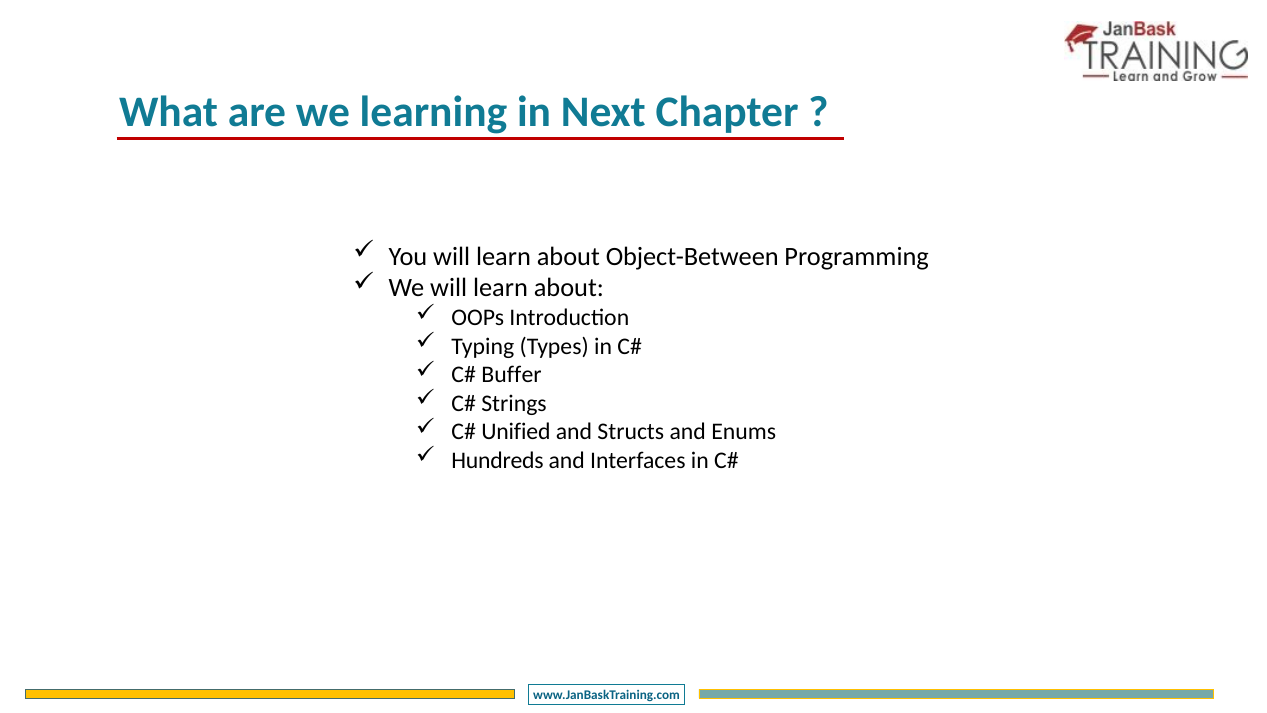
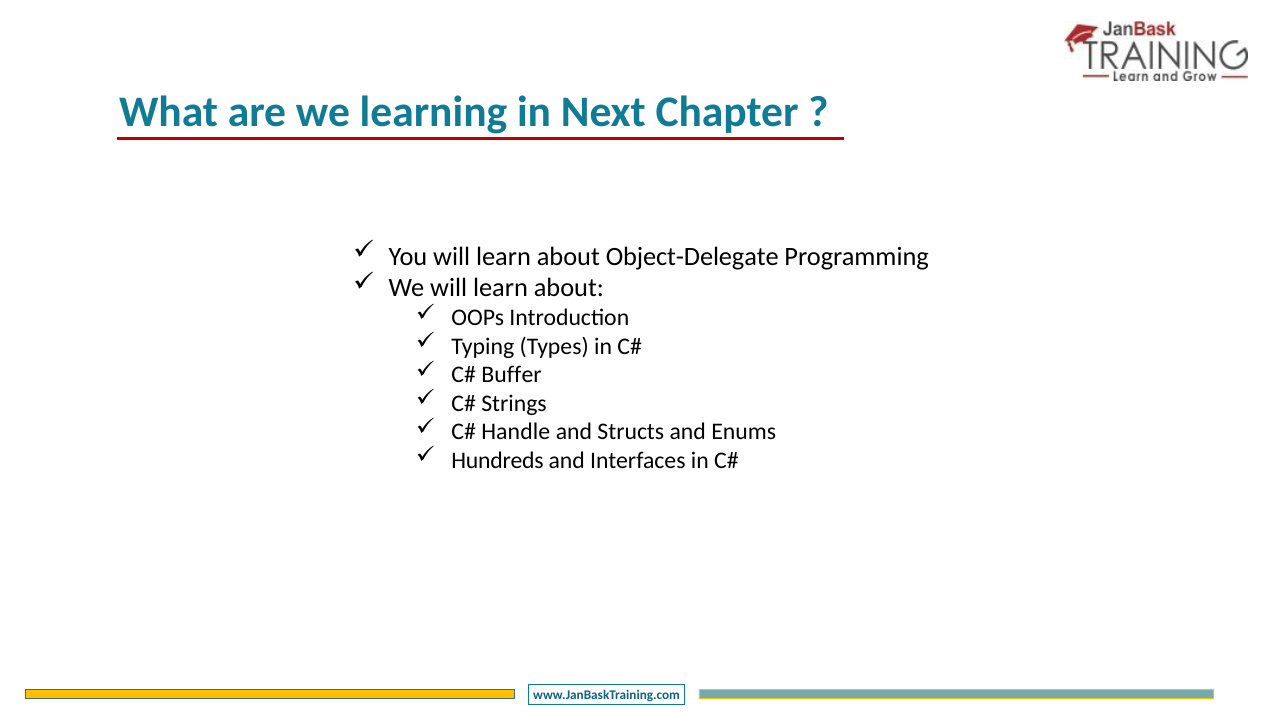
Object-Between: Object-Between -> Object-Delegate (692, 256)
Unified: Unified -> Handle (516, 432)
